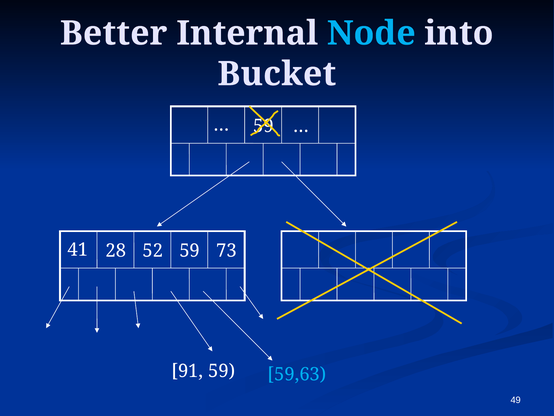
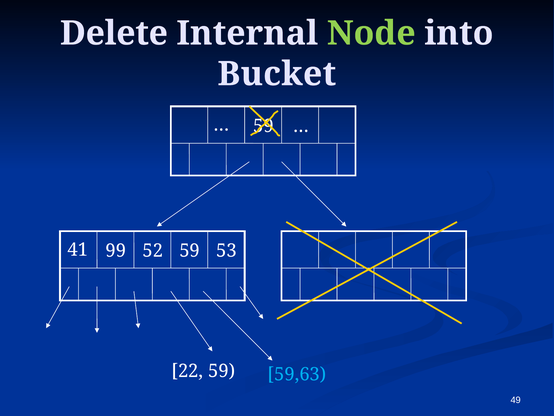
Better: Better -> Delete (114, 33)
Node colour: light blue -> light green (371, 33)
28: 28 -> 99 (116, 251)
73: 73 -> 53 (227, 251)
91: 91 -> 22 (187, 371)
